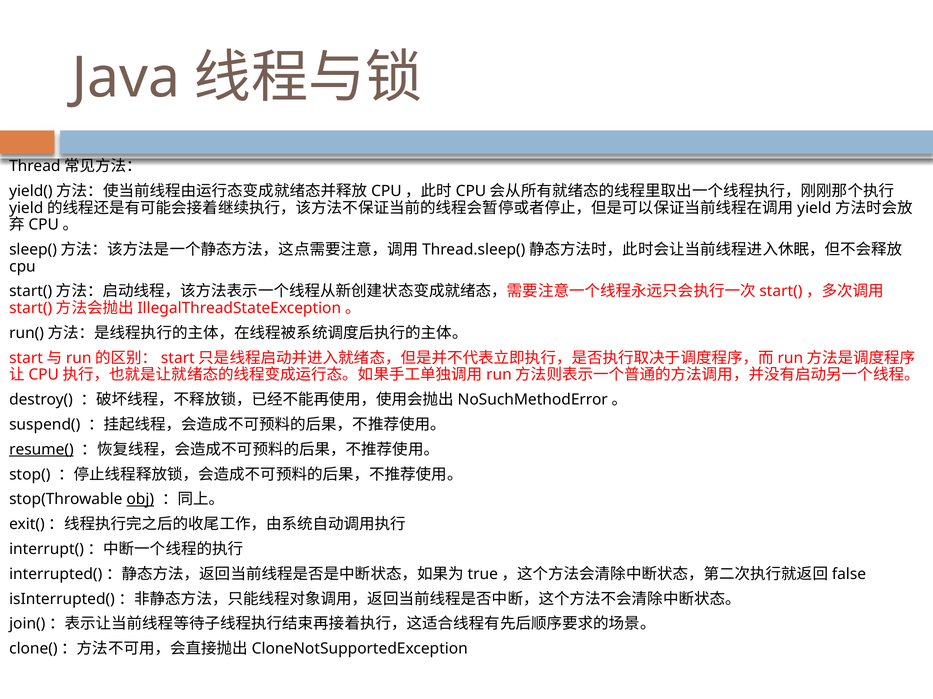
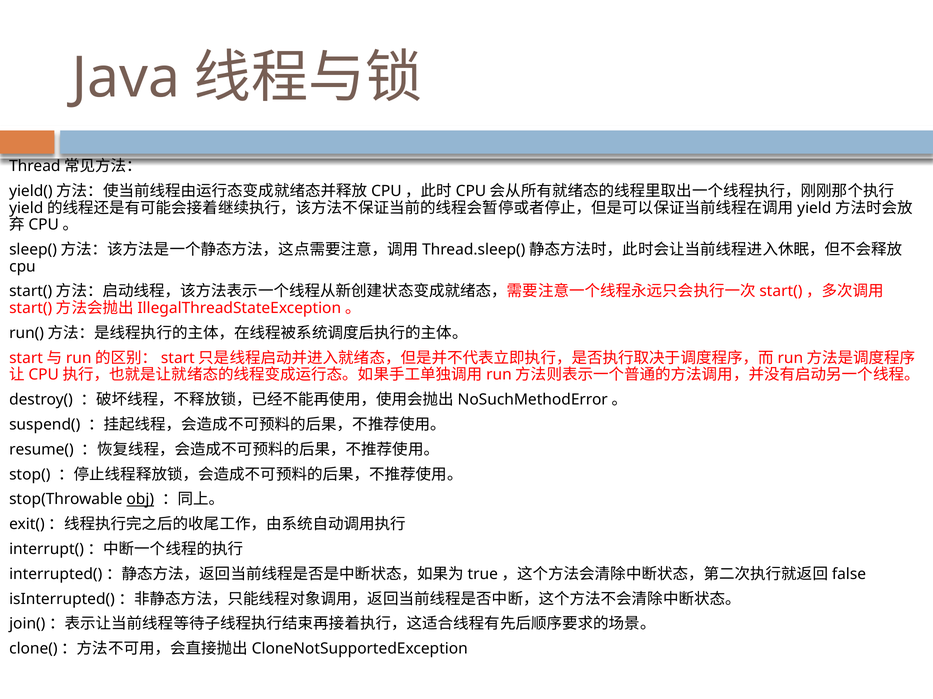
resume( underline: present -> none (41, 450)
